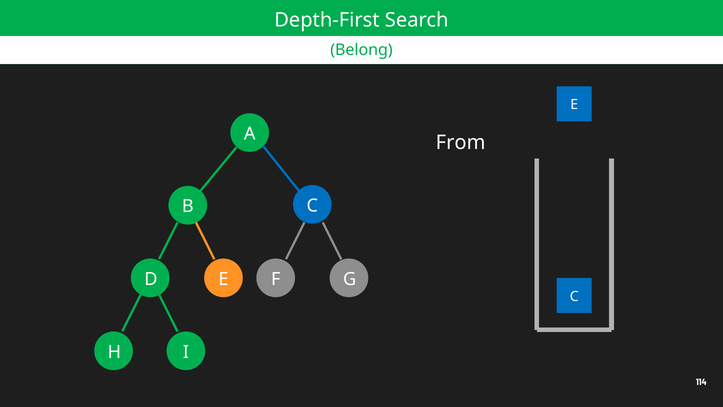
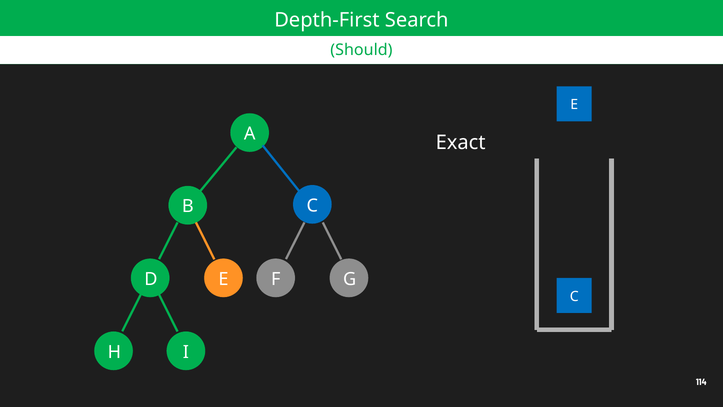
Belong: Belong -> Should (361, 50)
From: From -> Exact (461, 142)
